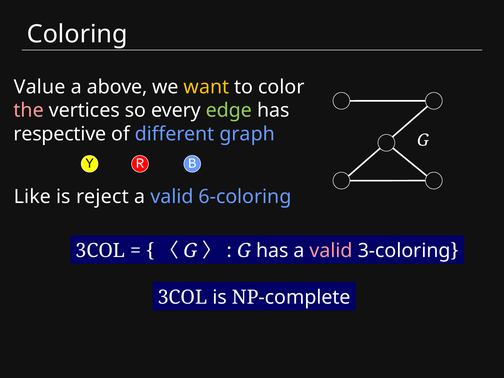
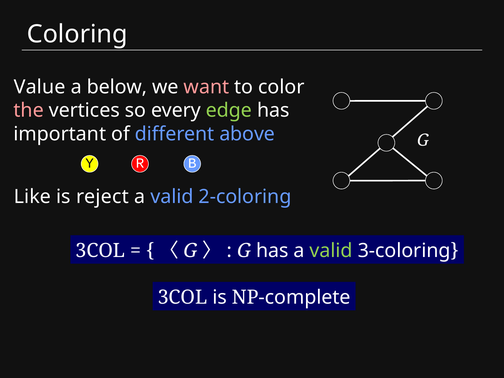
above: above -> below (117, 87)
want colour: yellow -> pink (206, 87)
respective: respective -> important (60, 134)
graph: graph -> above (247, 134)
6-coloring: 6-coloring -> 2-coloring (245, 197)
valid colour: pink -> light green (331, 251)
